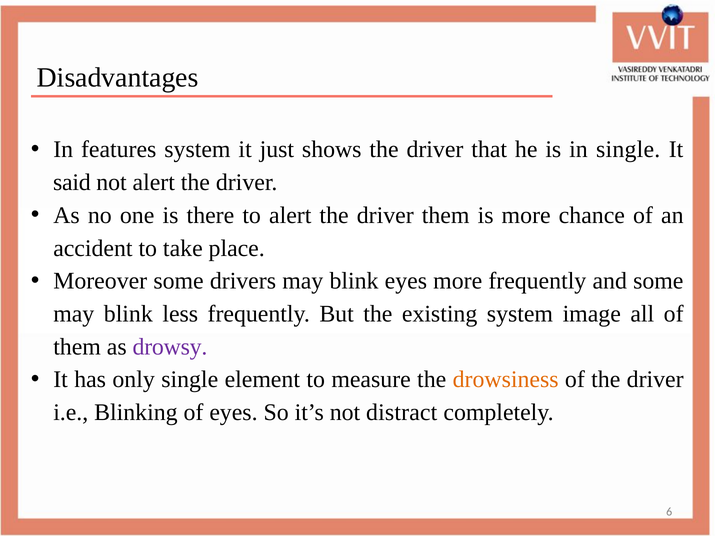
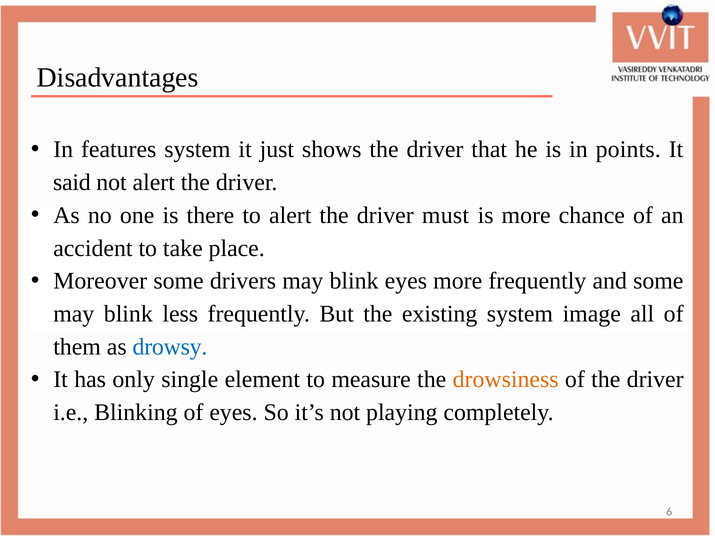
in single: single -> points (628, 150)
driver them: them -> must (446, 215)
drowsy colour: purple -> blue (170, 347)
distract: distract -> playing (402, 413)
